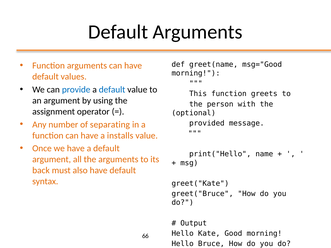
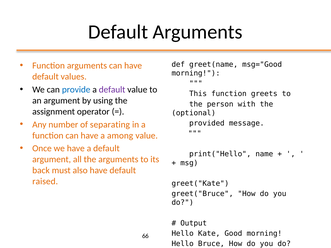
default colour: blue -> purple (112, 90)
installs: installs -> among (120, 136)
syntax: syntax -> raised (45, 182)
